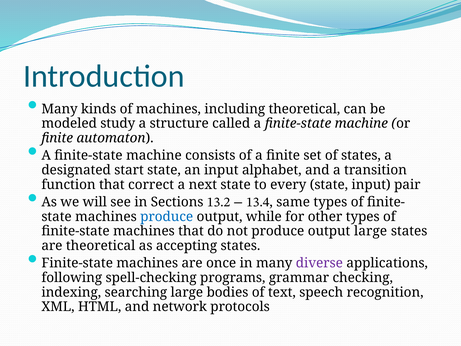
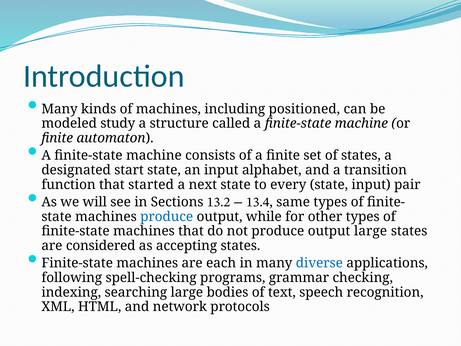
including theoretical: theoretical -> positioned (304, 109)
correct: correct -> started (151, 184)
are theoretical: theoretical -> considered (101, 245)
once: once -> each (221, 263)
diverse colour: purple -> blue (319, 263)
